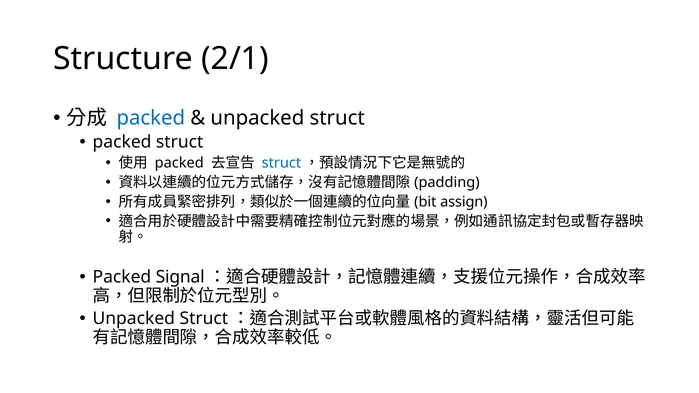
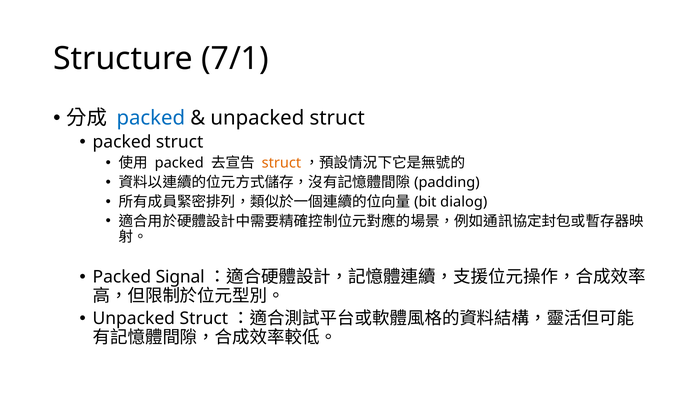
2/1: 2/1 -> 7/1 (235, 59)
struct colour: blue -> orange (281, 163)
assign: assign -> dialog (464, 202)
